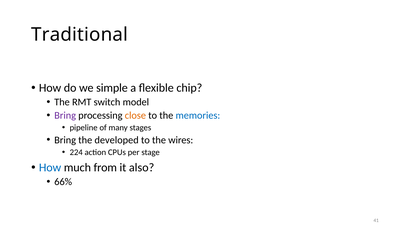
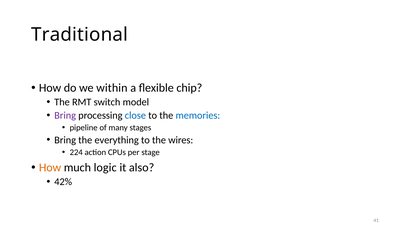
simple: simple -> within (112, 88)
close colour: orange -> blue (135, 115)
developed: developed -> everything (117, 140)
How colour: blue -> orange (50, 167)
from: from -> logic (105, 167)
66%: 66% -> 42% (63, 182)
